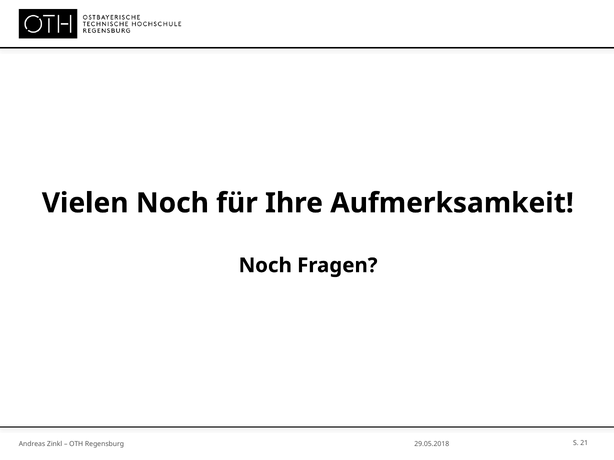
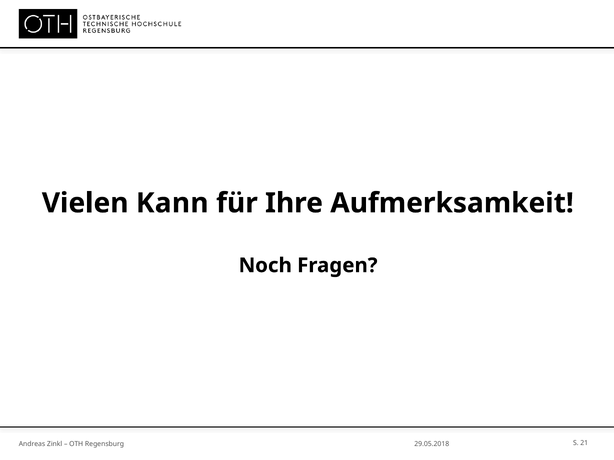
Vielen Noch: Noch -> Kann (172, 203)
